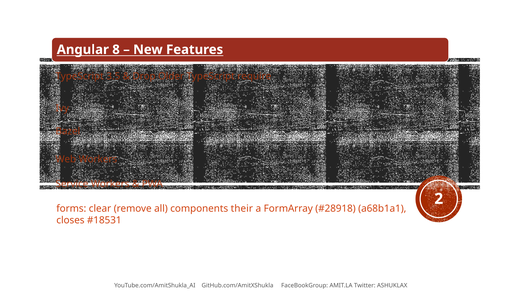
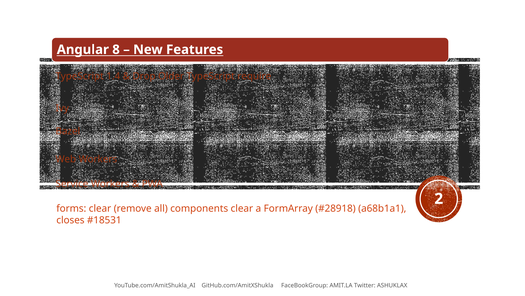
3.5: 3.5 -> 1.4 (113, 76)
components their: their -> clear (242, 208)
